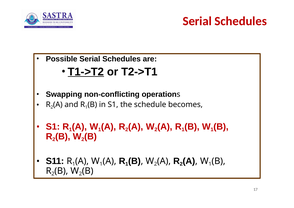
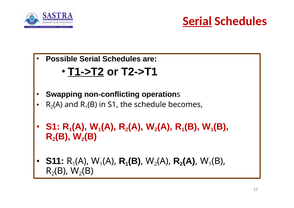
Serial underline: none -> present (197, 21)
